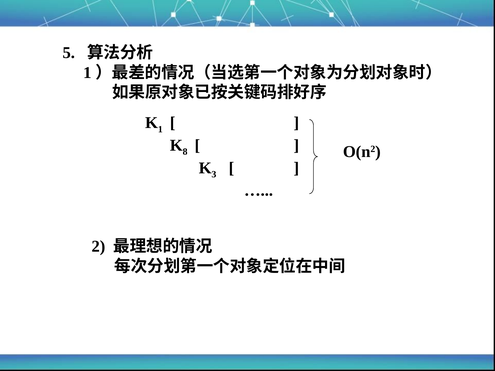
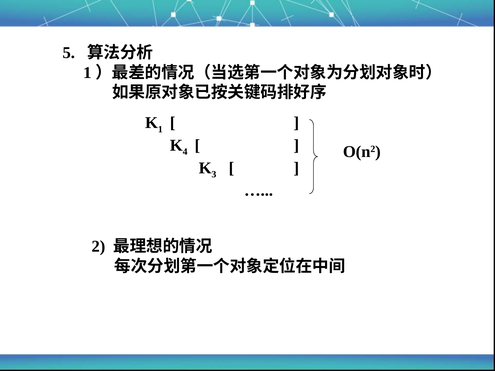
8: 8 -> 4 (185, 152)
